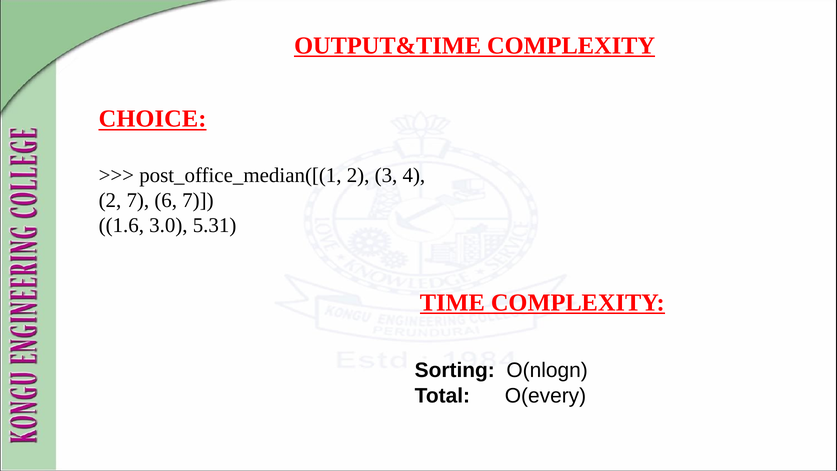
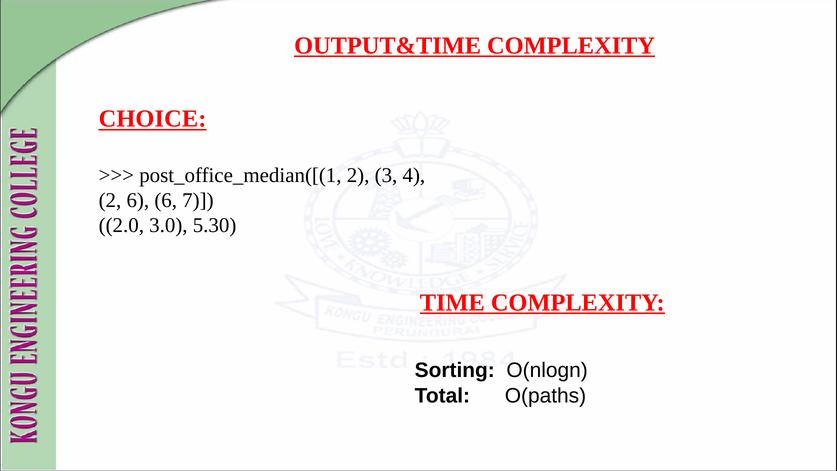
2 7: 7 -> 6 (138, 200)
1.6: 1.6 -> 2.0 (121, 225)
5.31: 5.31 -> 5.30 (215, 225)
O(every: O(every -> O(paths (546, 396)
